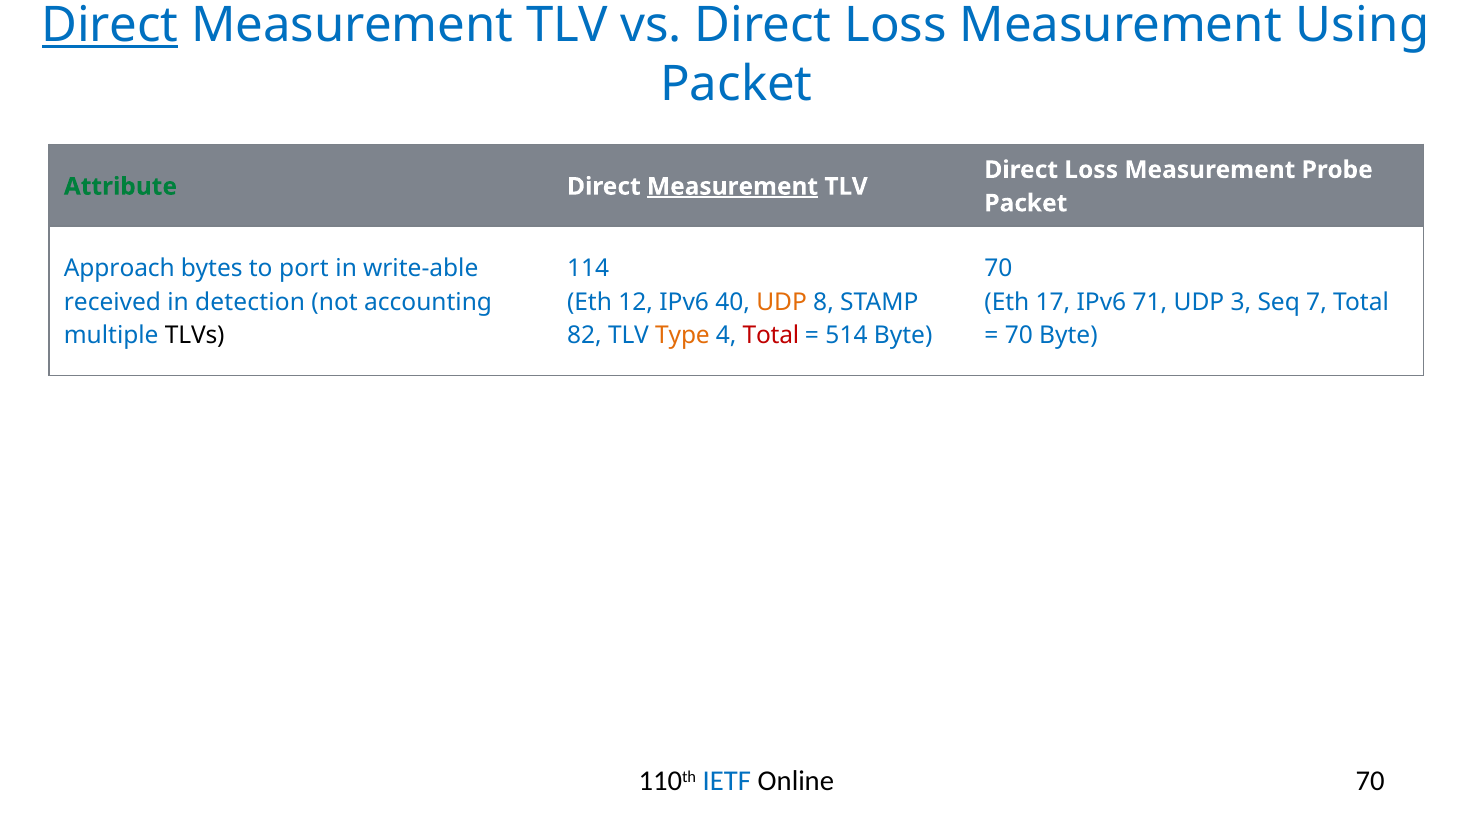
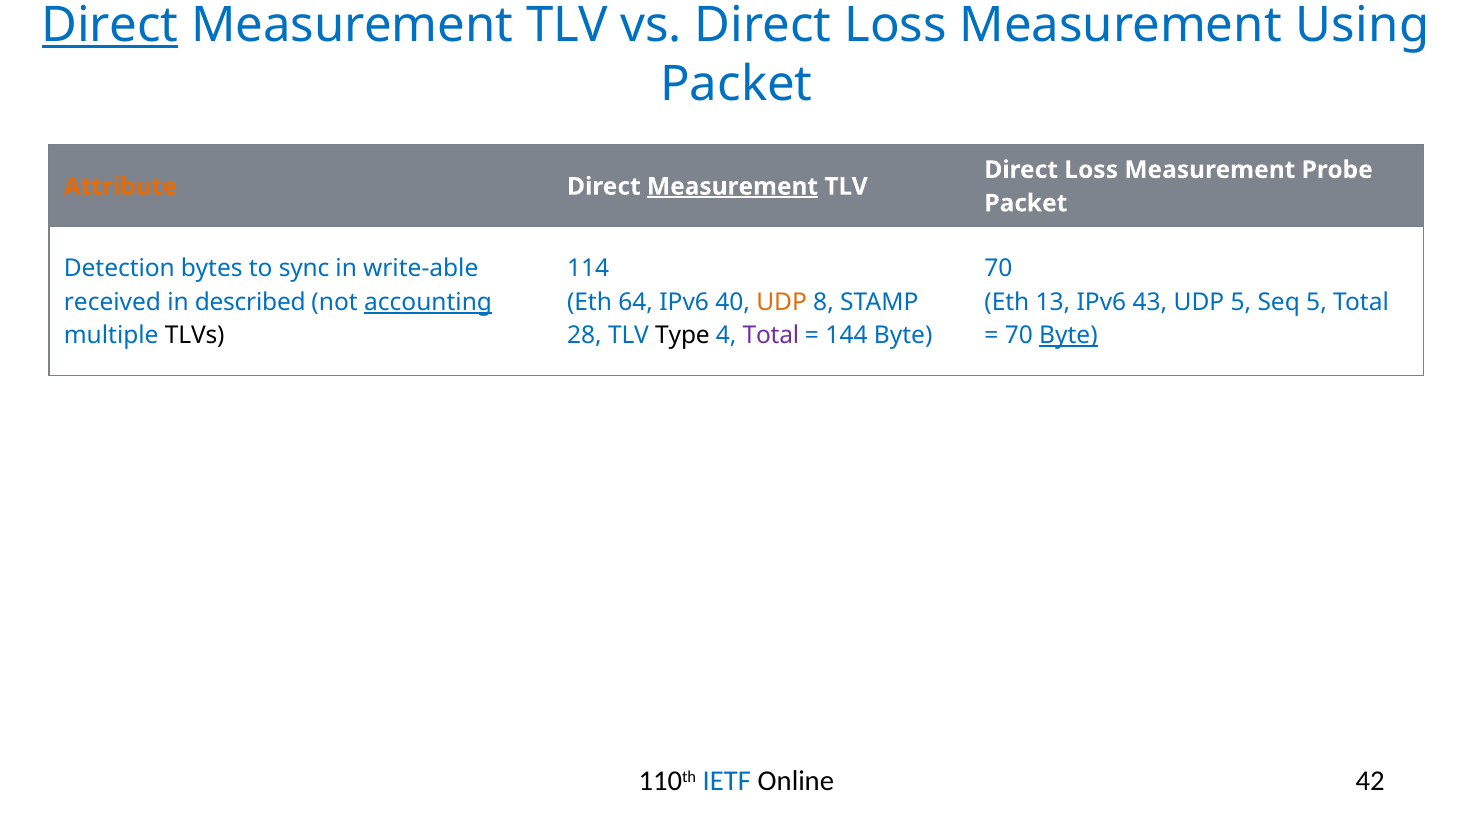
Attribute colour: green -> orange (120, 186)
Approach: Approach -> Detection (119, 269)
port: port -> sync (304, 269)
detection: detection -> described (250, 302)
accounting underline: none -> present (428, 302)
12: 12 -> 64 (636, 302)
17: 17 -> 13 (1053, 302)
71: 71 -> 43 (1150, 302)
UDP 3: 3 -> 5 (1241, 302)
Seq 7: 7 -> 5 (1317, 302)
82: 82 -> 28 (584, 336)
Type colour: orange -> black (682, 336)
Total colour: red -> purple (771, 336)
514: 514 -> 144 (847, 336)
Byte underline: none -> present (1068, 336)
Online 70: 70 -> 42 (1370, 781)
